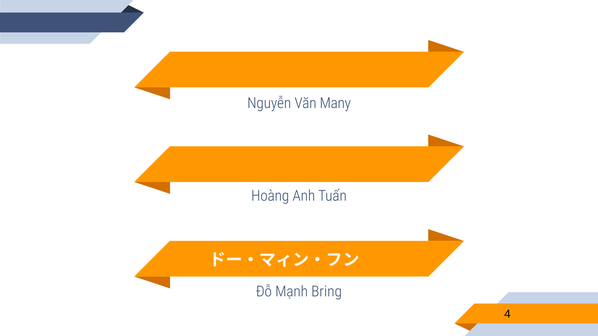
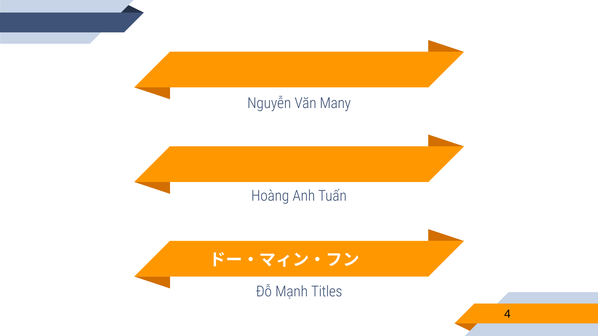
Bring: Bring -> Titles (327, 292)
